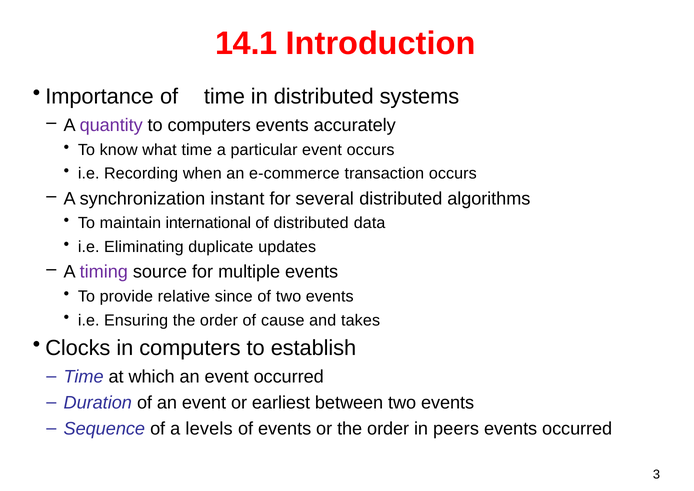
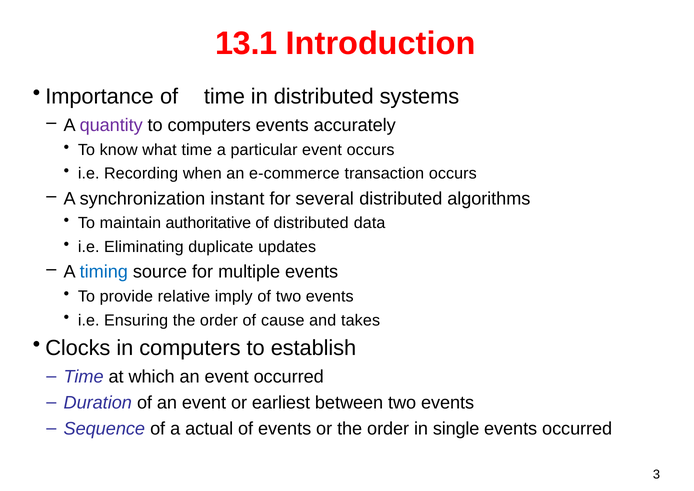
14.1: 14.1 -> 13.1 (246, 44)
international: international -> authoritative (208, 223)
timing colour: purple -> blue (104, 272)
since: since -> imply (234, 296)
levels: levels -> actual (209, 429)
peers: peers -> single (456, 429)
